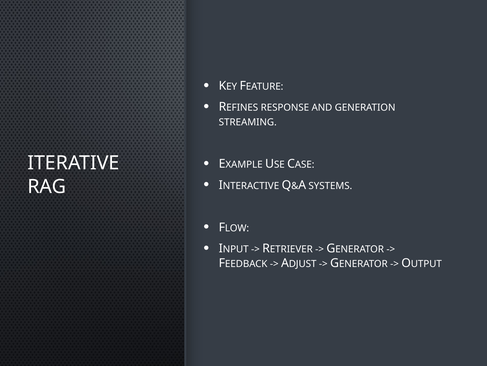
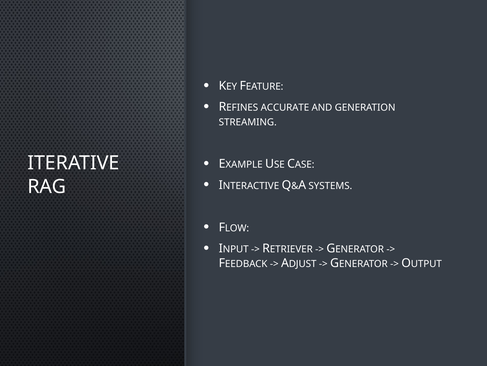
RESPONSE: RESPONSE -> ACCURATE (285, 107)
